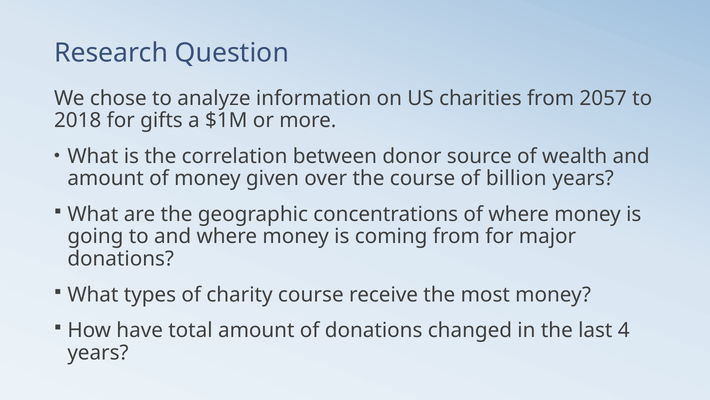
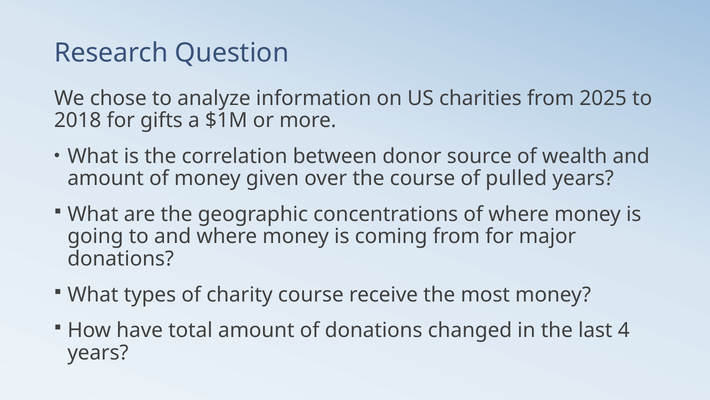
2057: 2057 -> 2025 (603, 98)
billion: billion -> pulled (516, 178)
